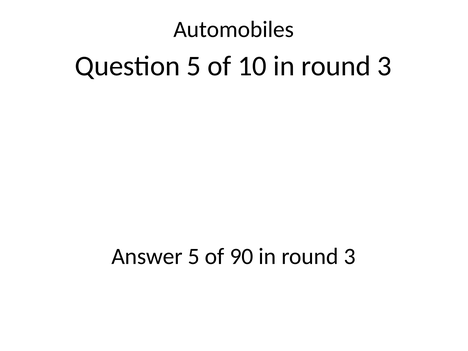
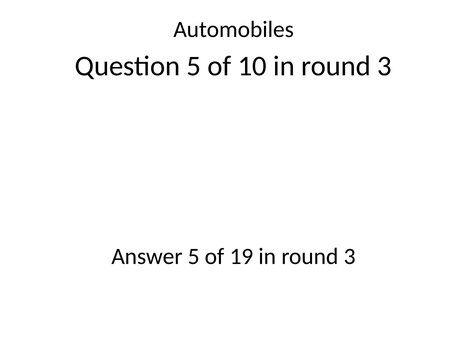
90: 90 -> 19 (242, 256)
